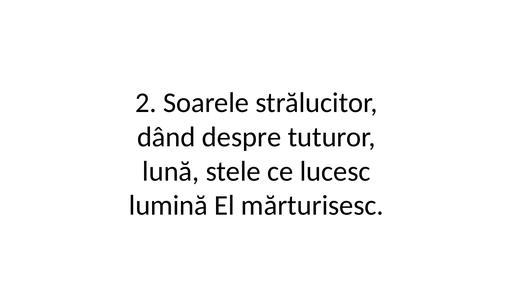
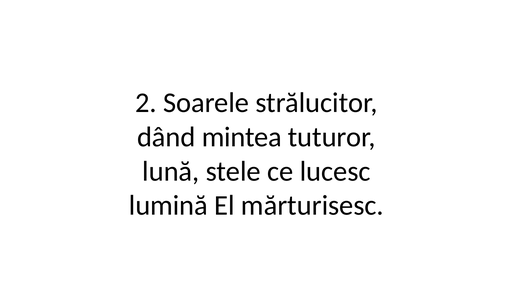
despre: despre -> mintea (242, 137)
